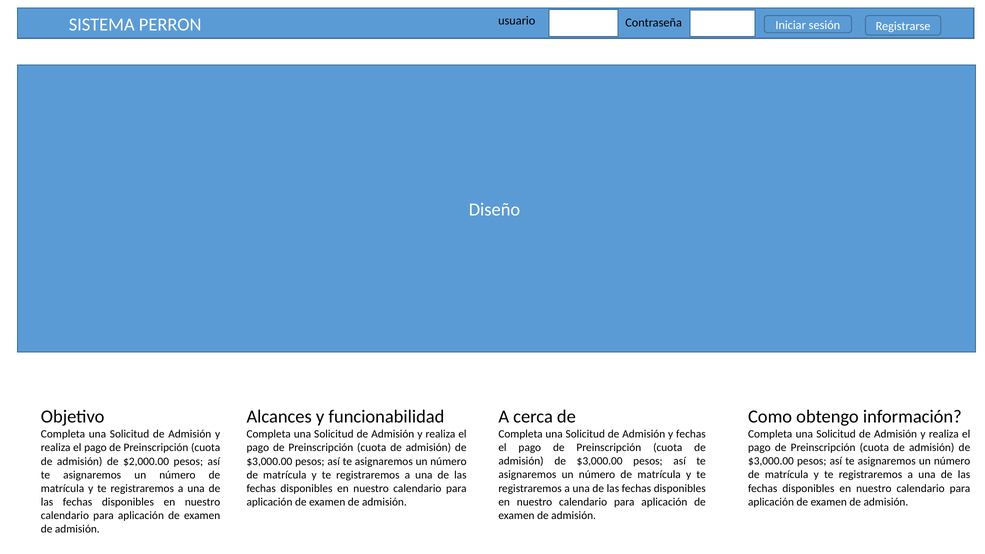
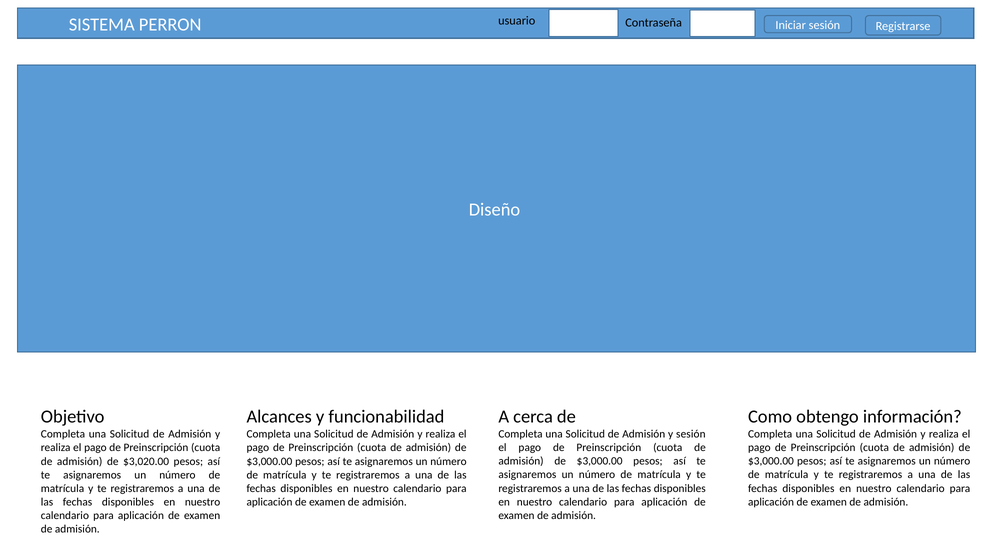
y fechas: fechas -> sesión (691, 434)
$2,000.00: $2,000.00 -> $3,020.00 (146, 461)
